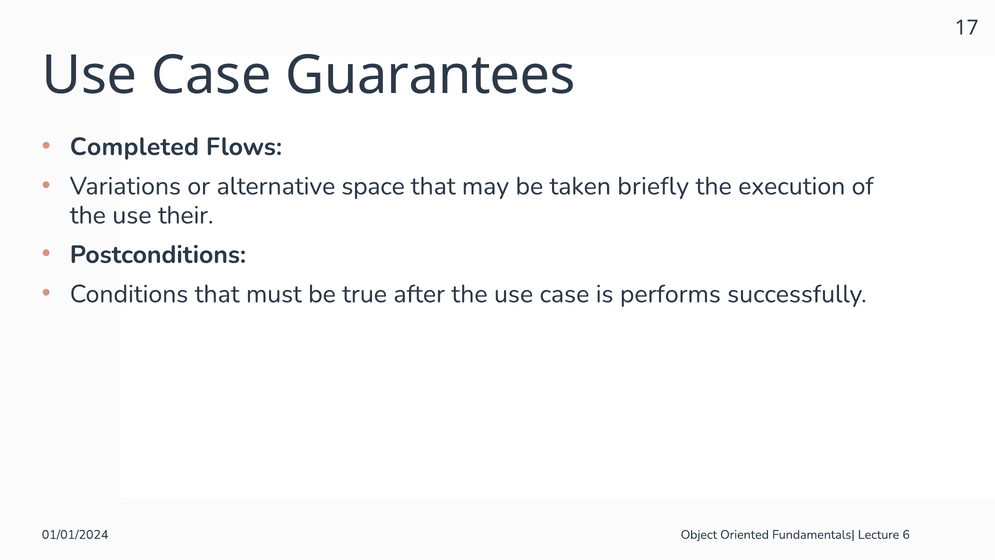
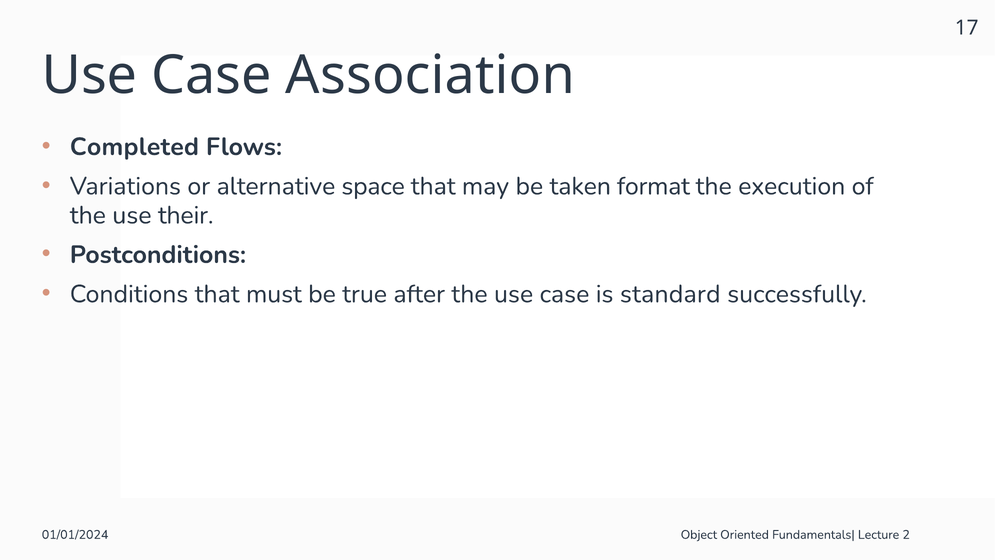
Guarantees: Guarantees -> Association (430, 75)
briefly: briefly -> format (653, 186)
performs: performs -> standard (670, 294)
6: 6 -> 2 (906, 534)
